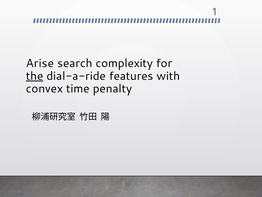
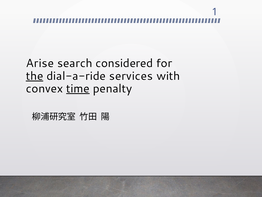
complexity: complexity -> considered (124, 63)
features: features -> services (131, 76)
time underline: none -> present (78, 88)
